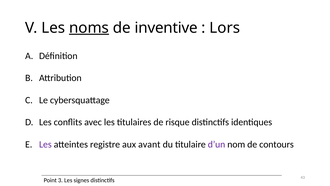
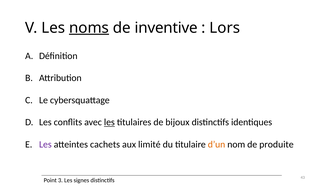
les underline: none -> present (109, 122)
risque: risque -> bijoux (177, 122)
registre: registre -> cachets (105, 144)
avant: avant -> limité (149, 144)
d’un colour: purple -> orange (217, 144)
contours: contours -> produite (276, 144)
